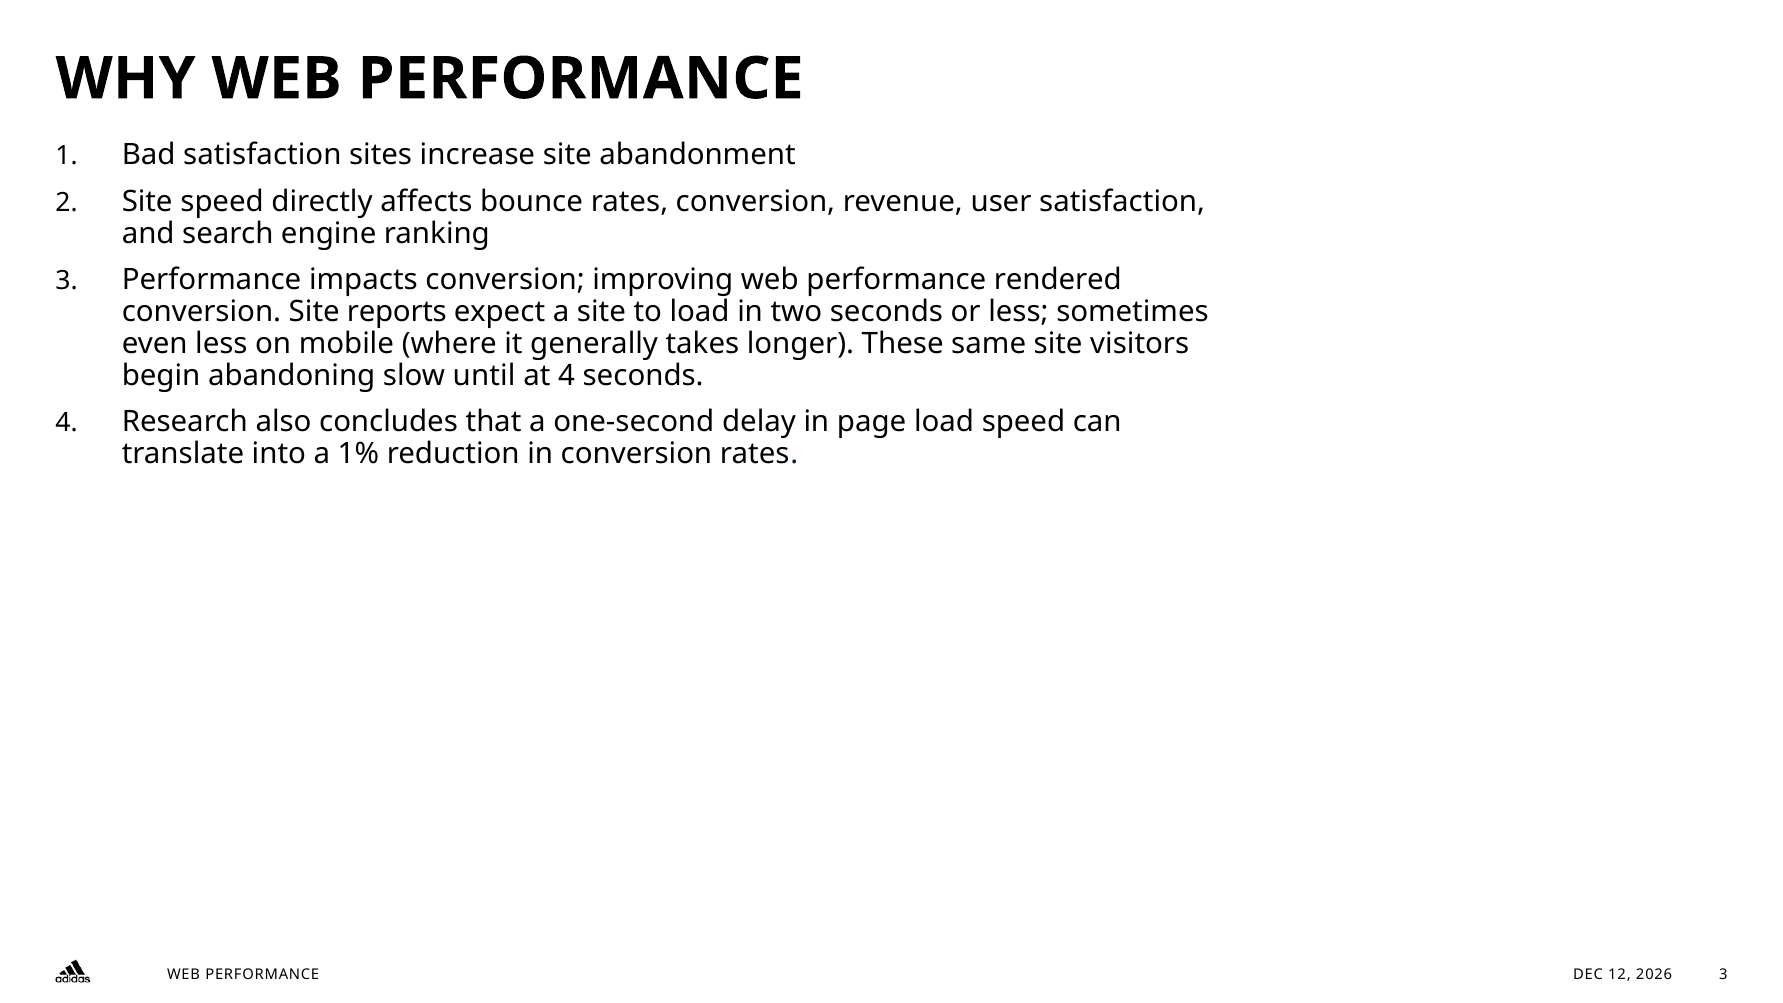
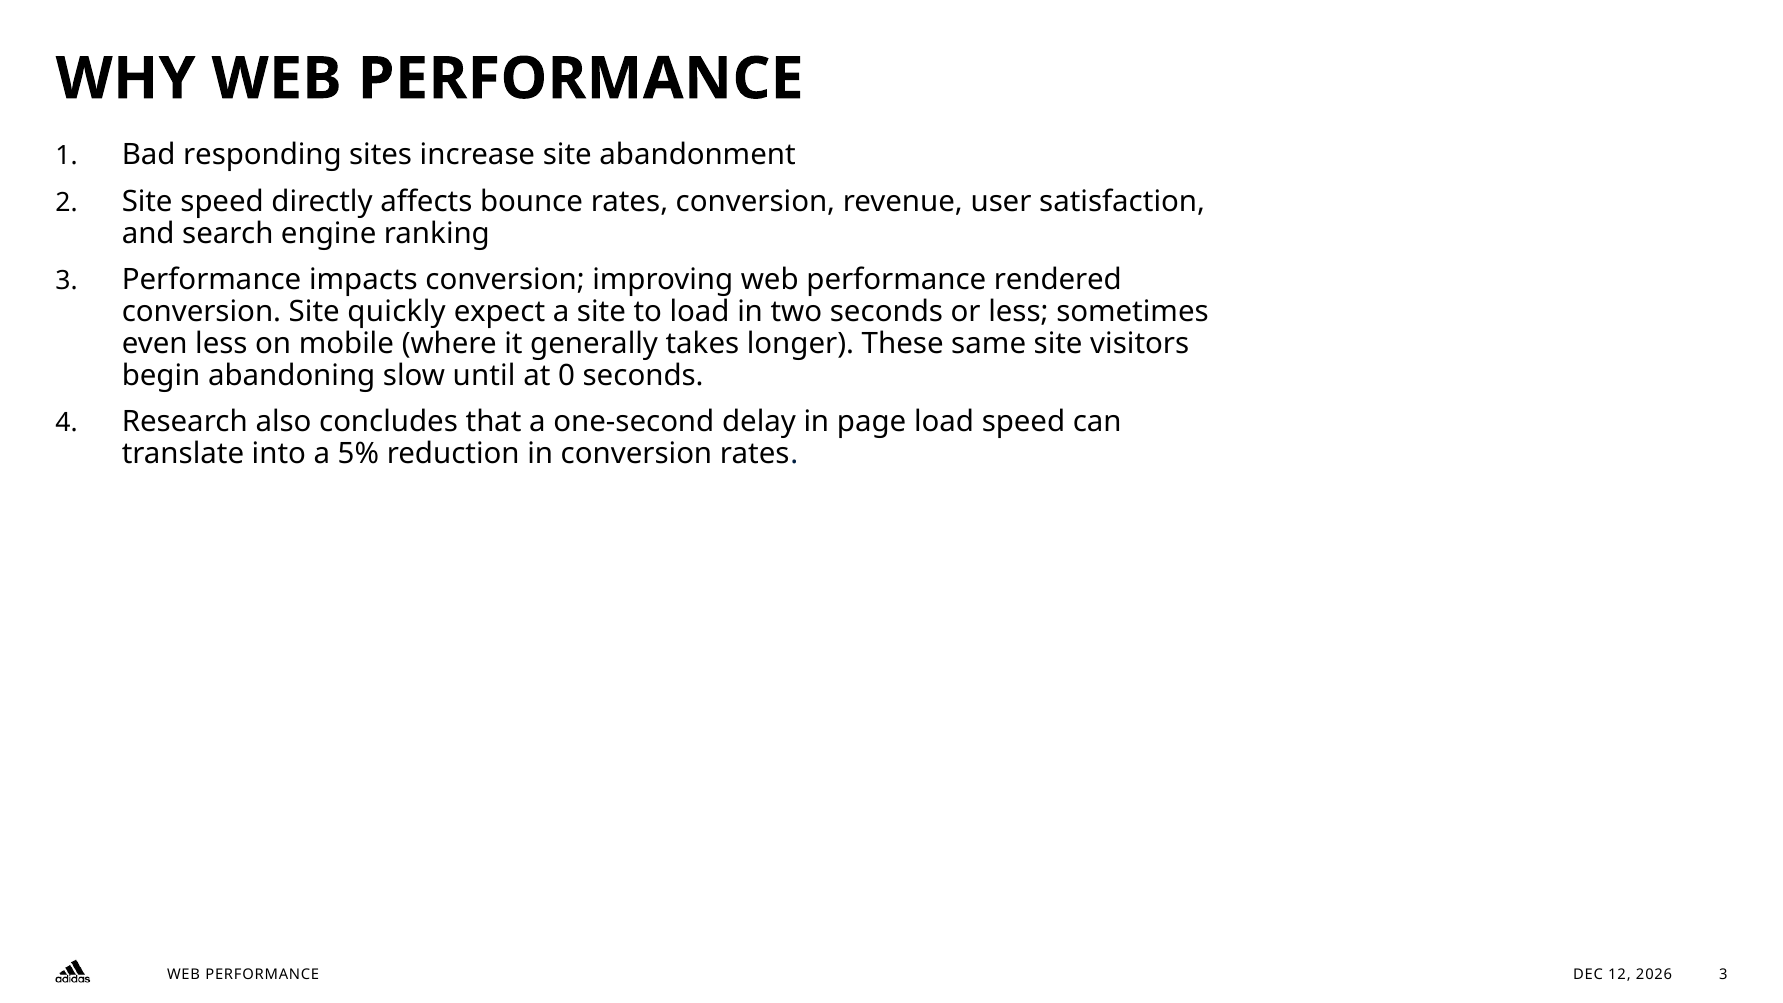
Bad satisfaction: satisfaction -> responding (262, 155)
reports: reports -> quickly (397, 312)
at 4: 4 -> 0 (567, 376)
1%: 1% -> 5% (358, 454)
